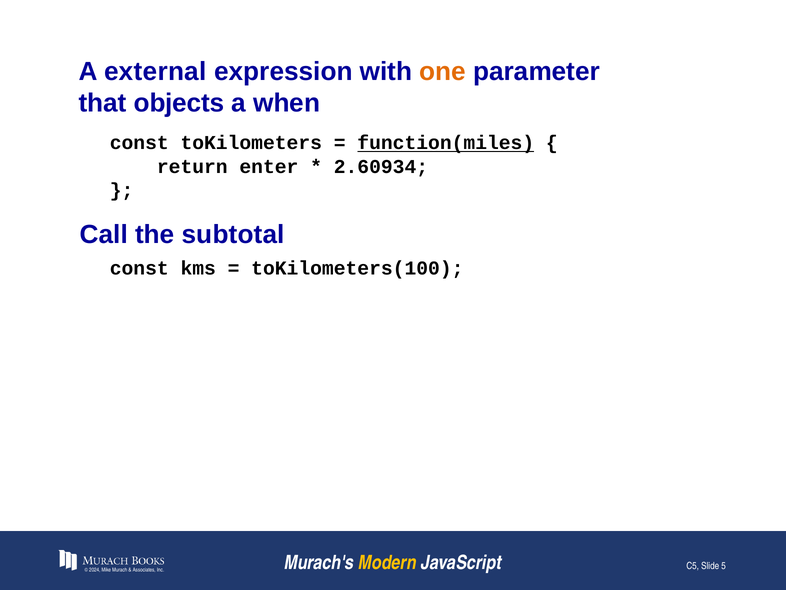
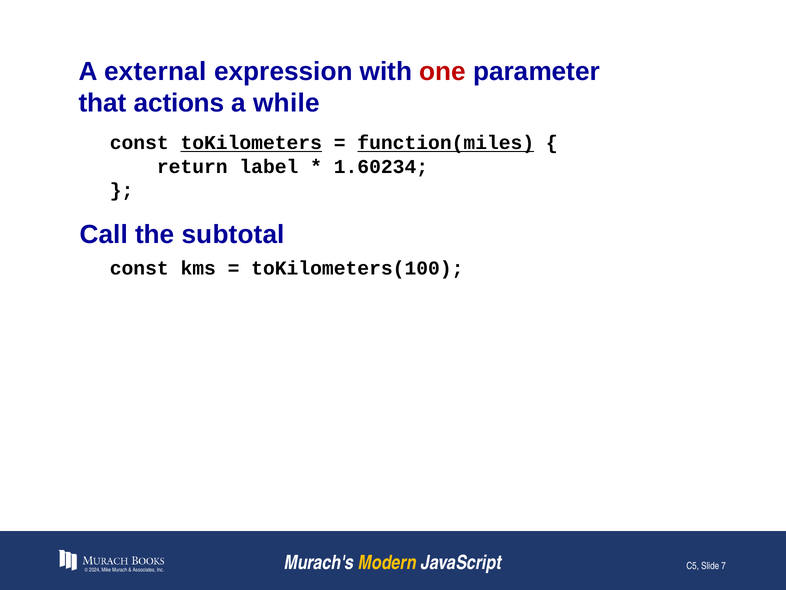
one colour: orange -> red (443, 72)
objects: objects -> actions (179, 103)
when: when -> while (286, 103)
toKilometers underline: none -> present (251, 143)
enter: enter -> label (269, 166)
2.60934: 2.60934 -> 1.60234 (381, 166)
5: 5 -> 7 (724, 566)
